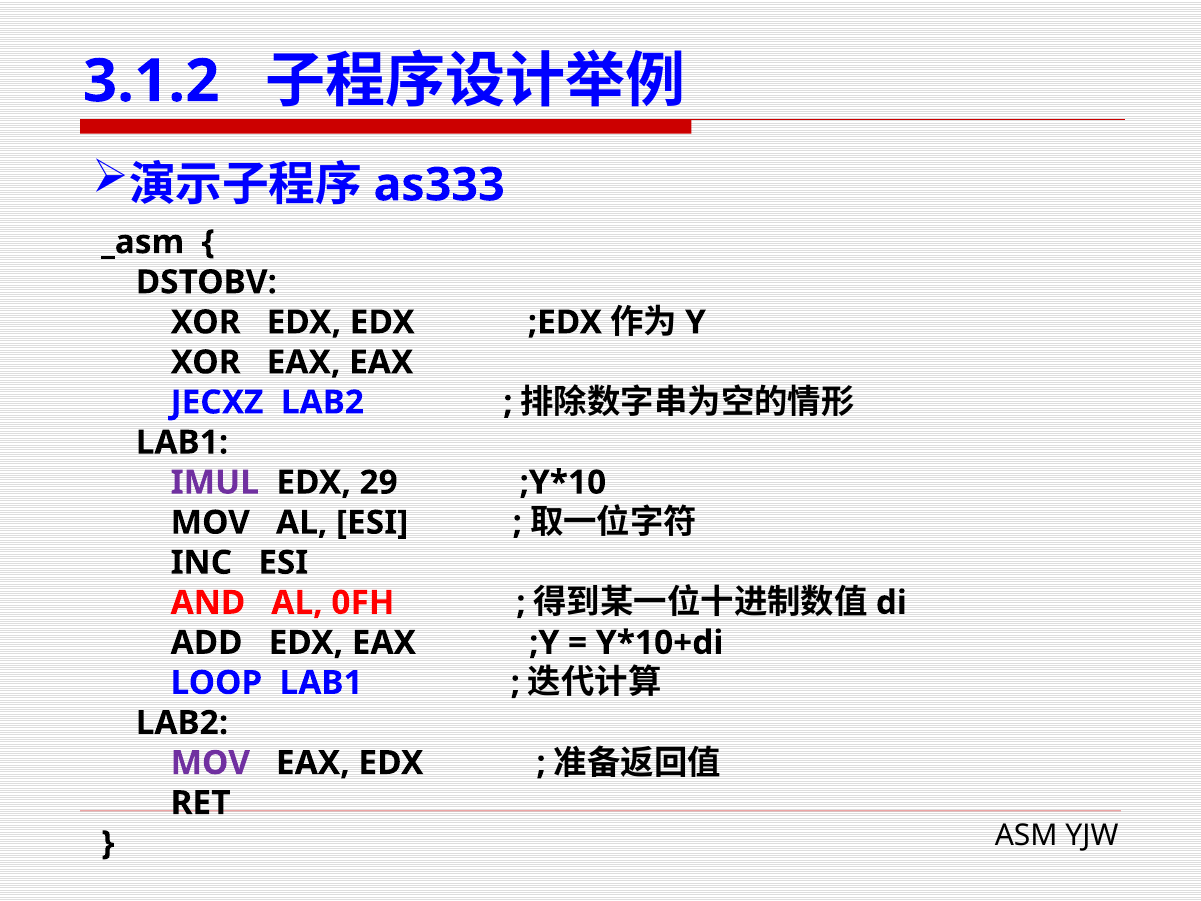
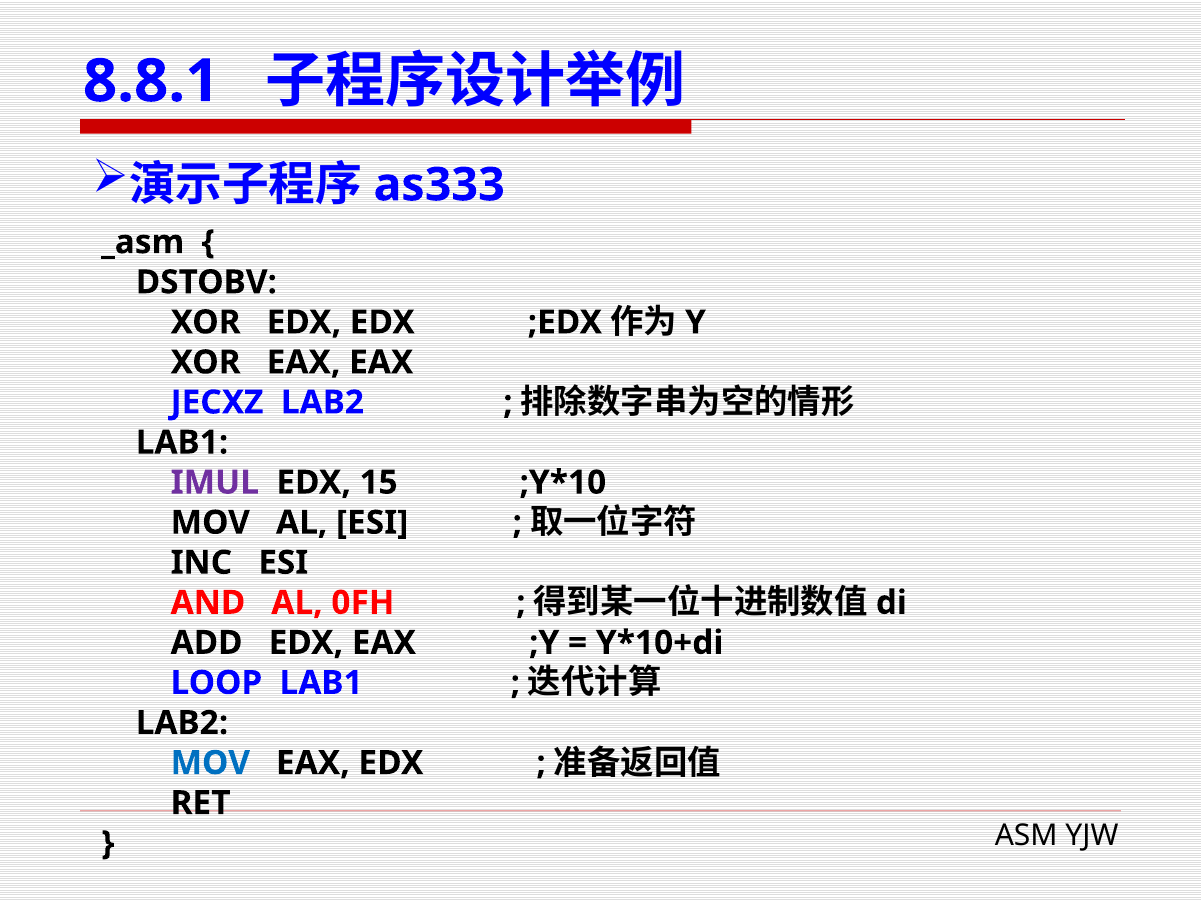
3.1.2: 3.1.2 -> 8.8.1 (151, 81)
29: 29 -> 15 (379, 482)
MOV colour: purple -> blue (210, 763)
